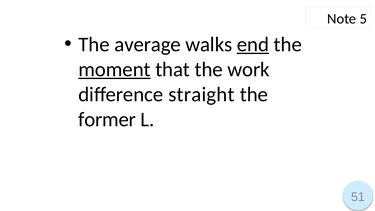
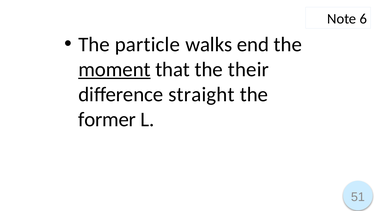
5: 5 -> 6 (363, 19)
average: average -> particle (147, 44)
end underline: present -> none (253, 44)
work: work -> their (248, 69)
